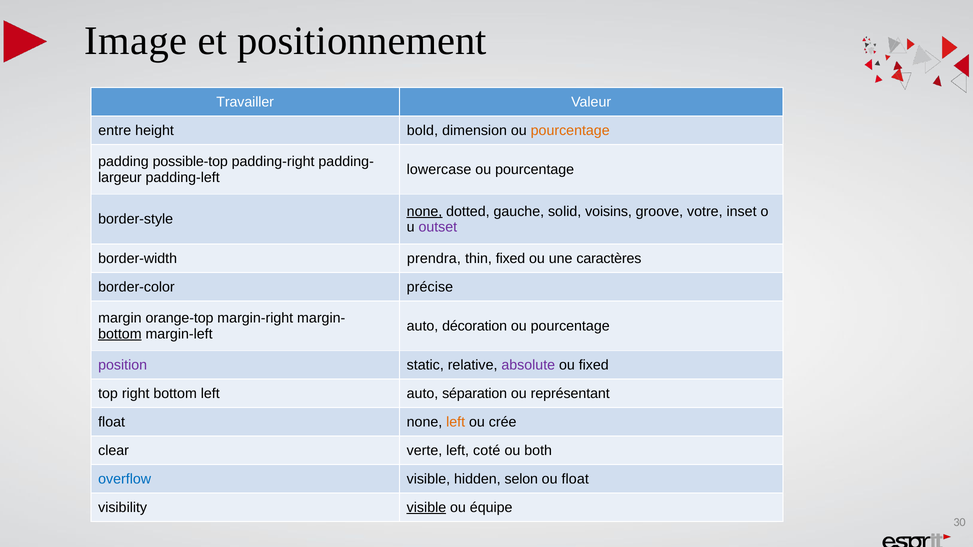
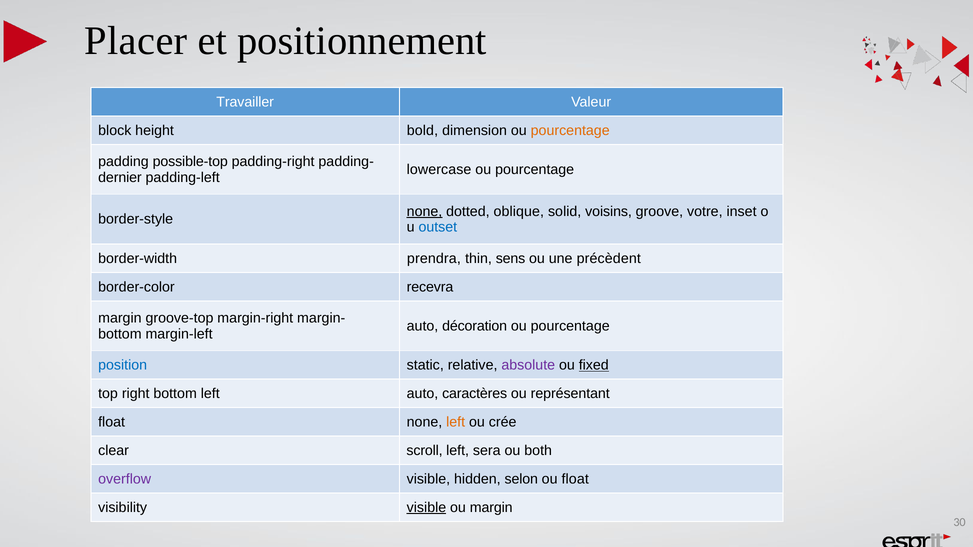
Image: Image -> Placer (136, 41)
entre: entre -> block (115, 130)
largeur: largeur -> dernier (120, 178)
gauche: gauche -> oblique (519, 211)
outset colour: purple -> blue (438, 227)
thin fixed: fixed -> sens (511, 259)
caractères: caractères -> précèdent (609, 259)
précise: précise -> recevra (430, 287)
orange-top: orange-top -> groove-top (179, 318)
bottom underline: present -> none (120, 334)
position colour: purple -> blue (123, 365)
fixed underline: none -> present (594, 365)
séparation: séparation -> caractères (475, 394)
verte: verte -> scroll (425, 451)
coté: coté -> sera (487, 451)
overflow colour: blue -> purple (125, 479)
ou équipe: équipe -> margin (491, 508)
